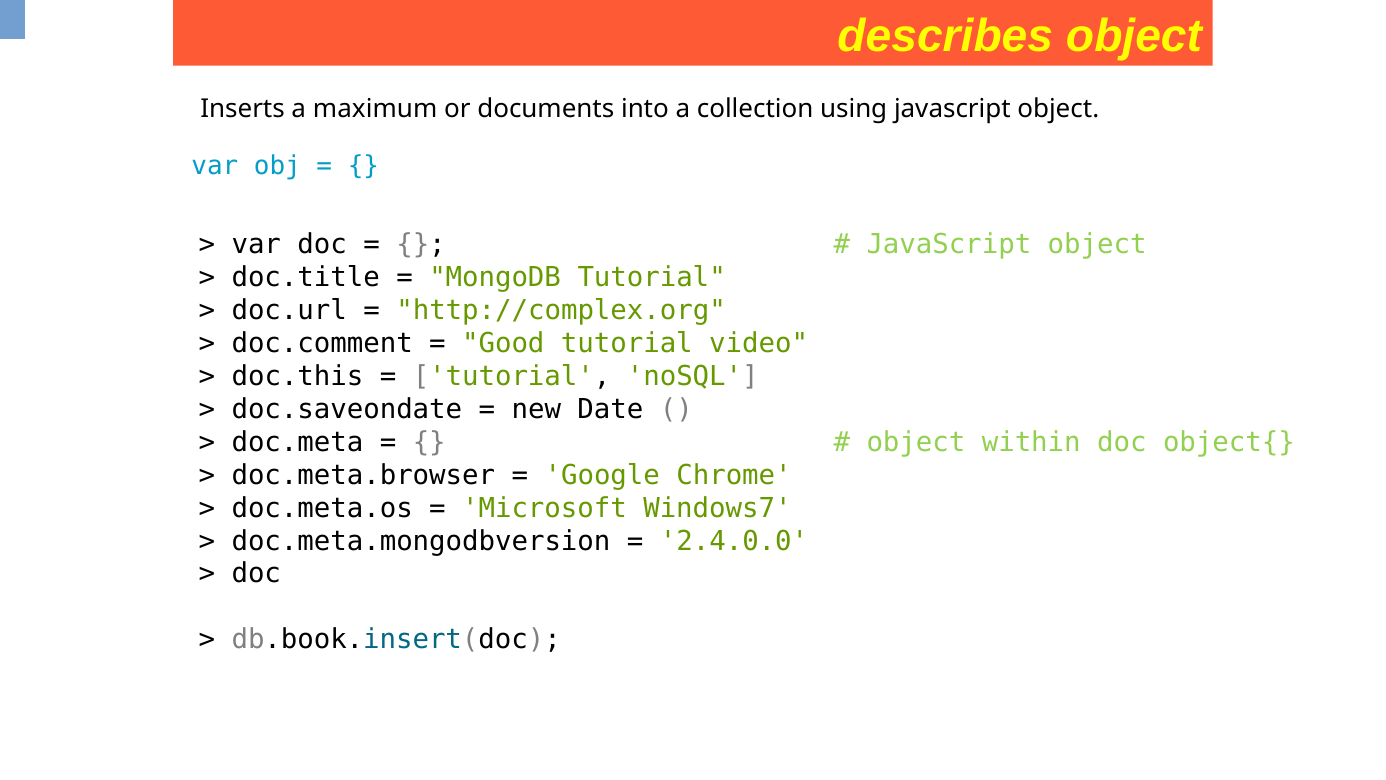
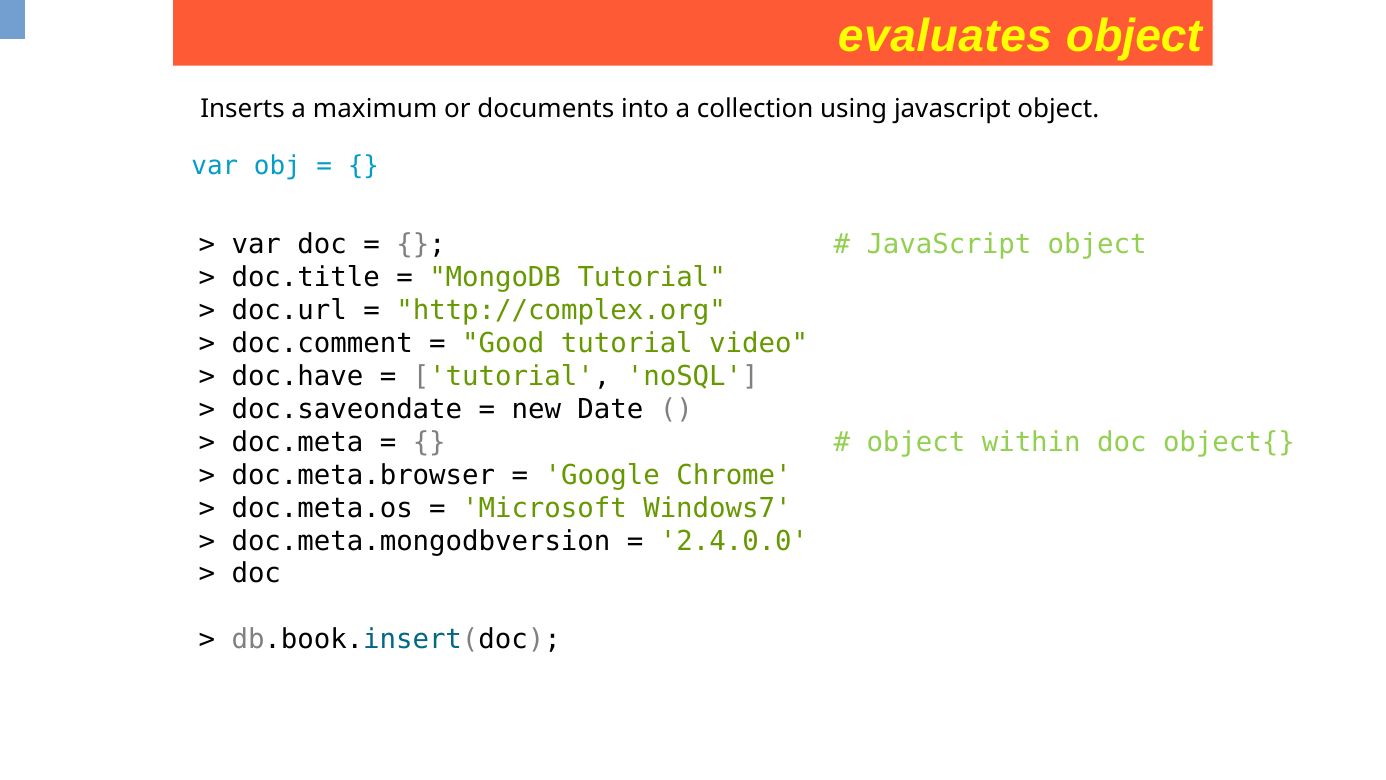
describes: describes -> evaluates (945, 36)
doc.this: doc.this -> doc.have (297, 376)
